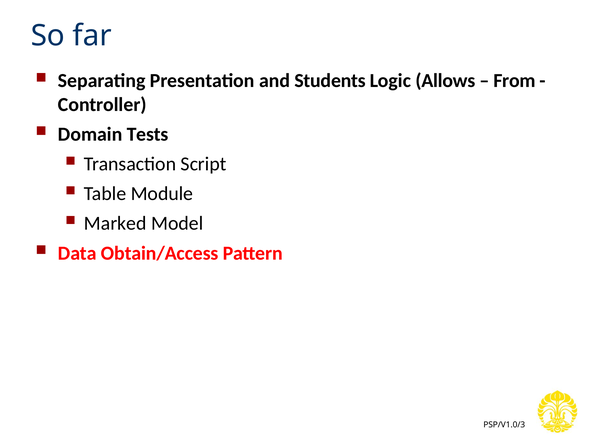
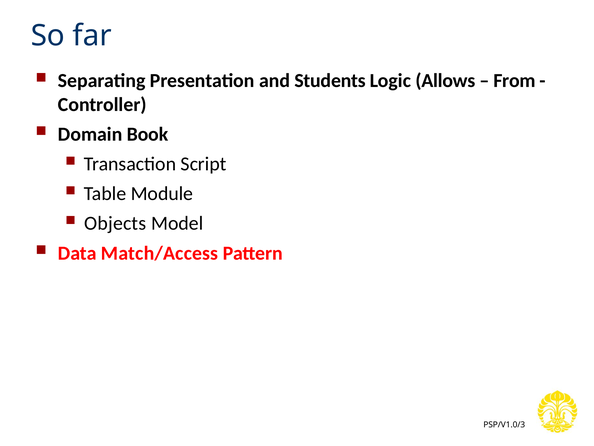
Tests: Tests -> Book (147, 134)
Marked: Marked -> Objects (115, 223)
Obtain/Access: Obtain/Access -> Match/Access (160, 253)
